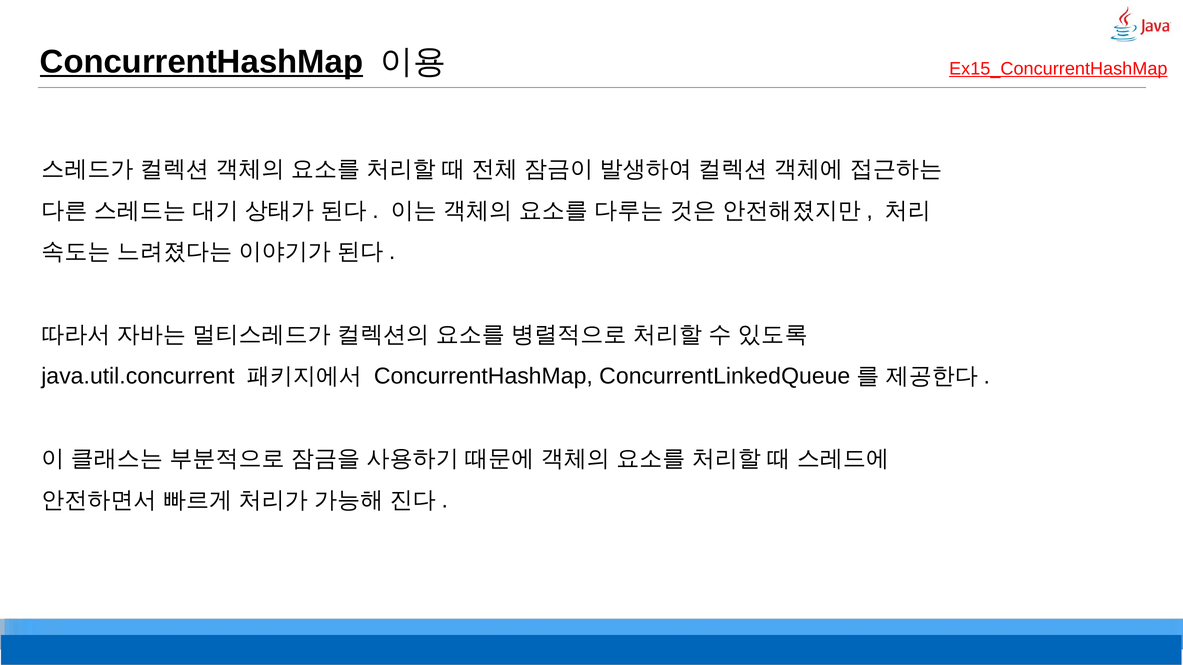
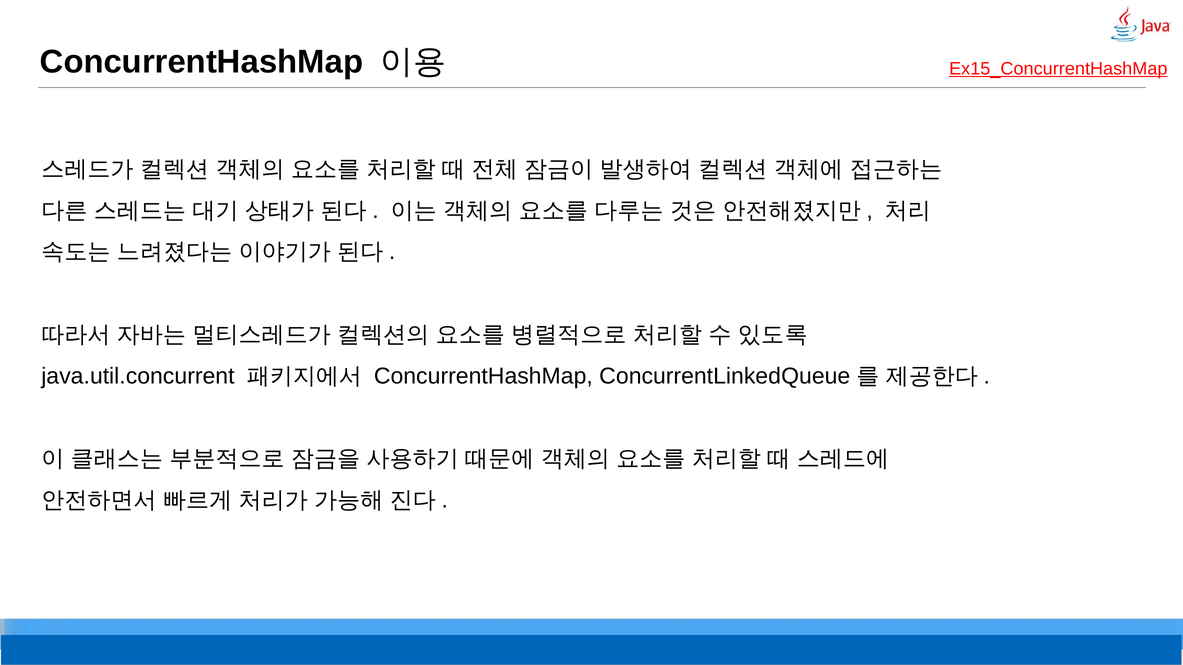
ConcurrentHashMap underline: present -> none (201, 62)
